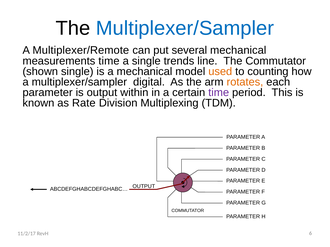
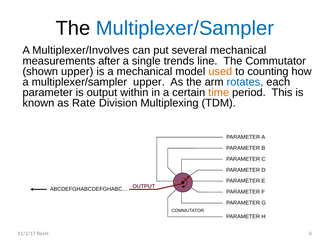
Multiplexer/Remote: Multiplexer/Remote -> Multiplexer/Involves (81, 50)
measurements time: time -> after (109, 61)
shown single: single -> upper (77, 72)
multiplexer/sampler digital: digital -> upper (149, 82)
rotates colour: orange -> blue (245, 82)
time colour: purple -> orange (219, 93)
